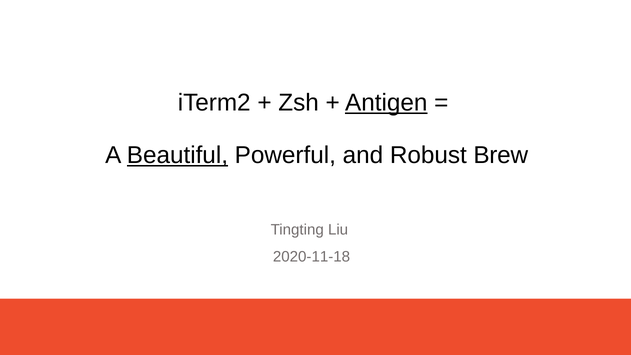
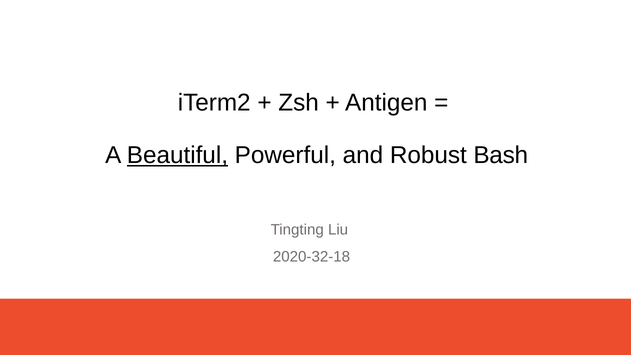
Antigen underline: present -> none (386, 103)
Brew: Brew -> Bash (501, 155)
2020-11-18: 2020-11-18 -> 2020-32-18 (312, 257)
